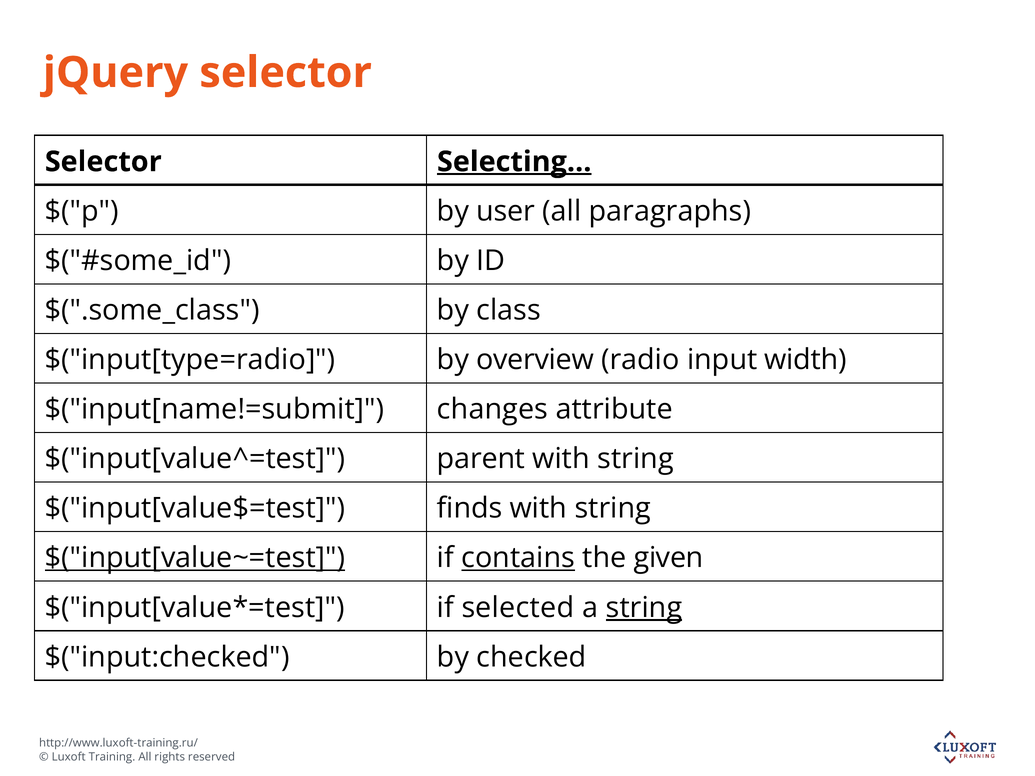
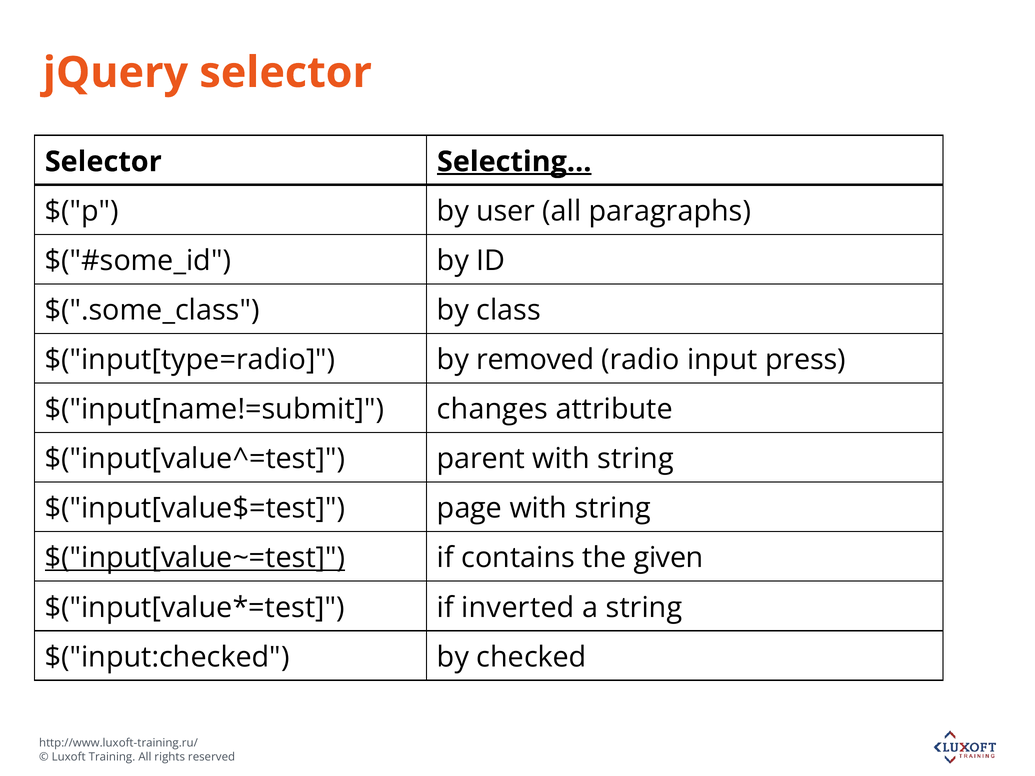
overview: overview -> removed (535, 360)
width: width -> press (805, 360)
finds: finds -> page (470, 509)
contains underline: present -> none (518, 558)
selected: selected -> inverted (518, 608)
string underline: present -> none (644, 608)
